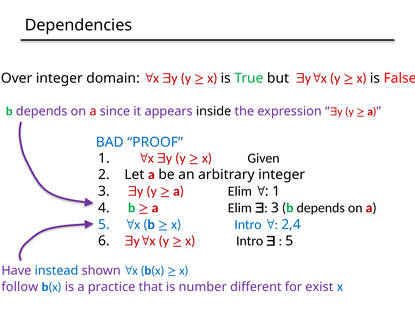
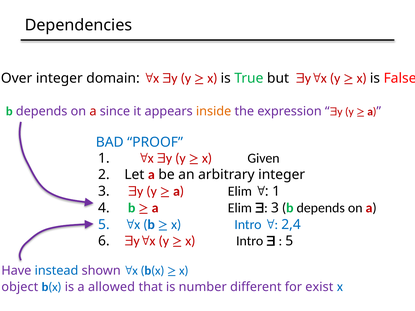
inside colour: black -> orange (214, 112)
follow: follow -> object (20, 287)
practice: practice -> allowed (112, 287)
